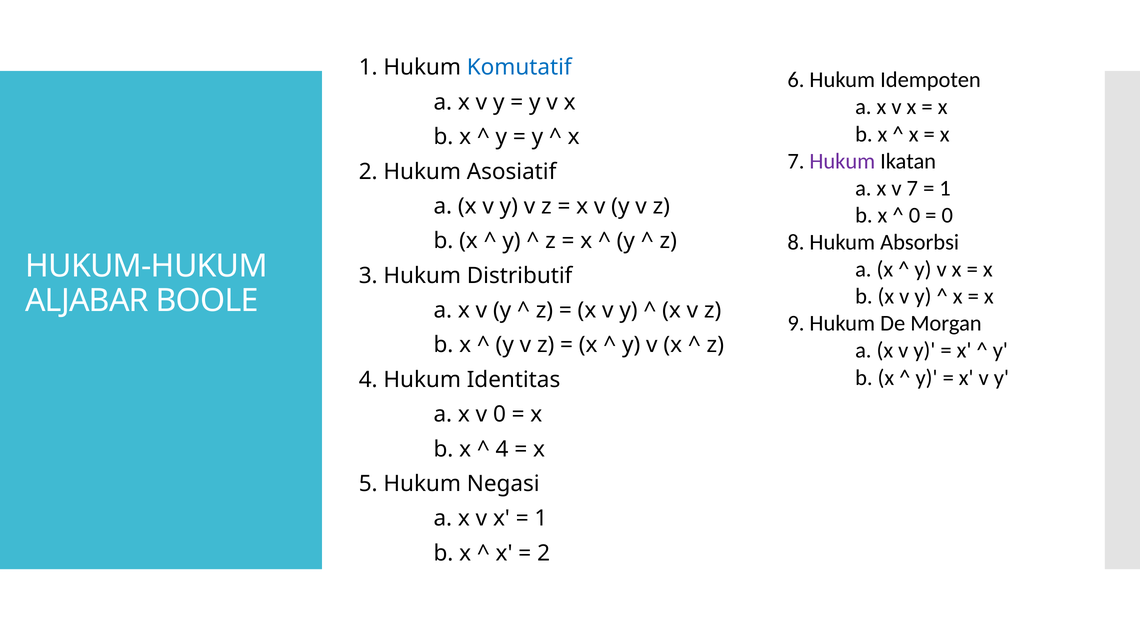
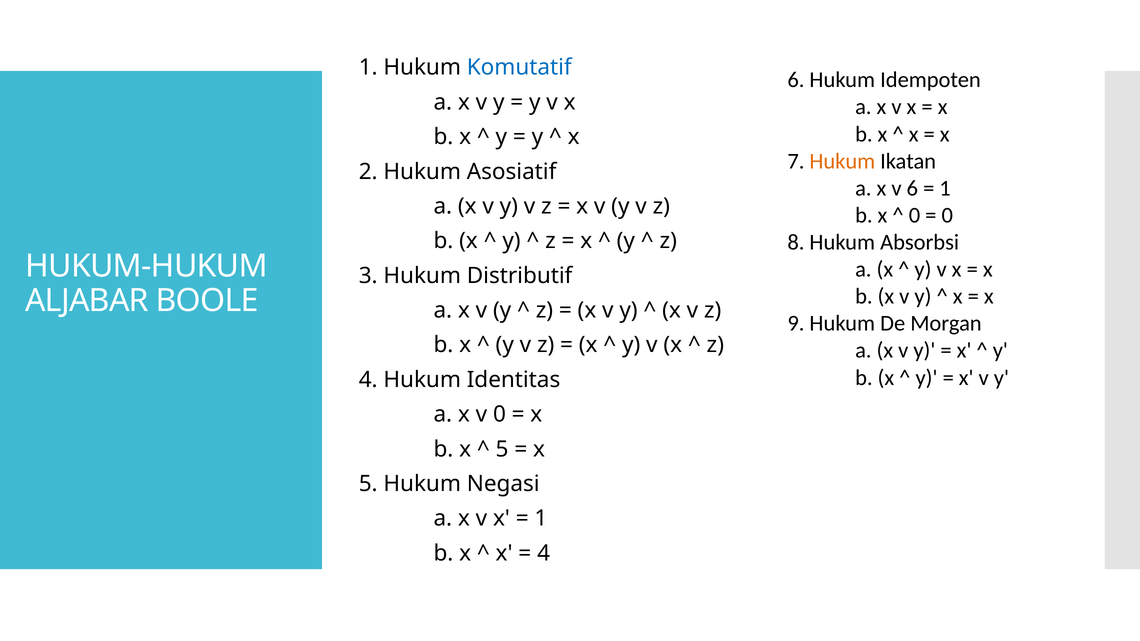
Hukum colour: purple -> orange (842, 161)
v 7: 7 -> 6 (912, 188)
4: 4 -> 5 (502, 449)
2: 2 -> 4 (544, 553)
